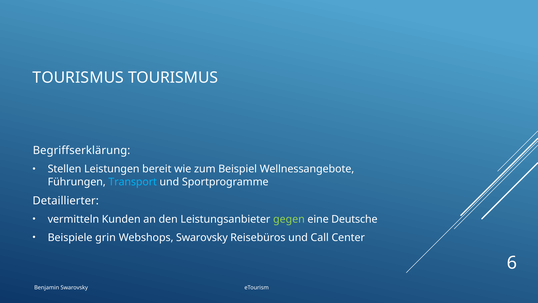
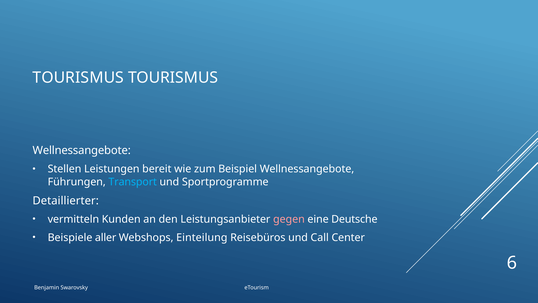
Begriffserklärung: Begriffserklärung -> Wellnessangebote (82, 150)
gegen colour: light green -> pink (289, 219)
grin: grin -> aller (106, 237)
Webshops Swarovsky: Swarovsky -> Einteilung (202, 237)
